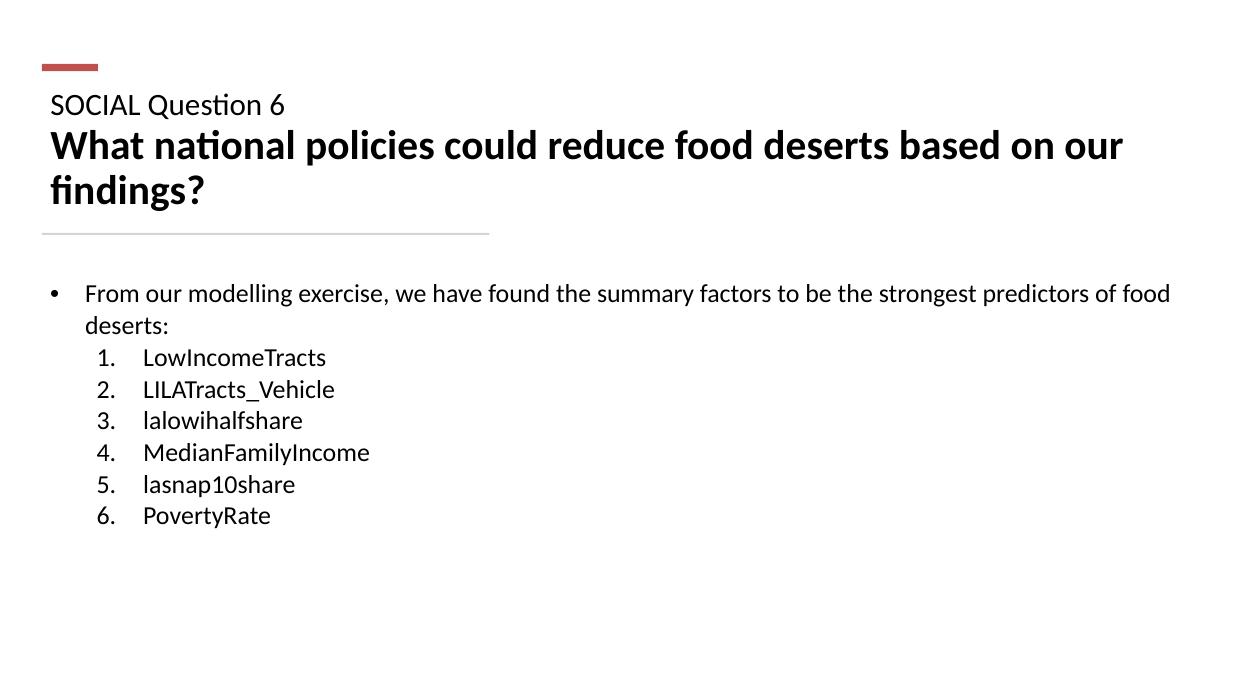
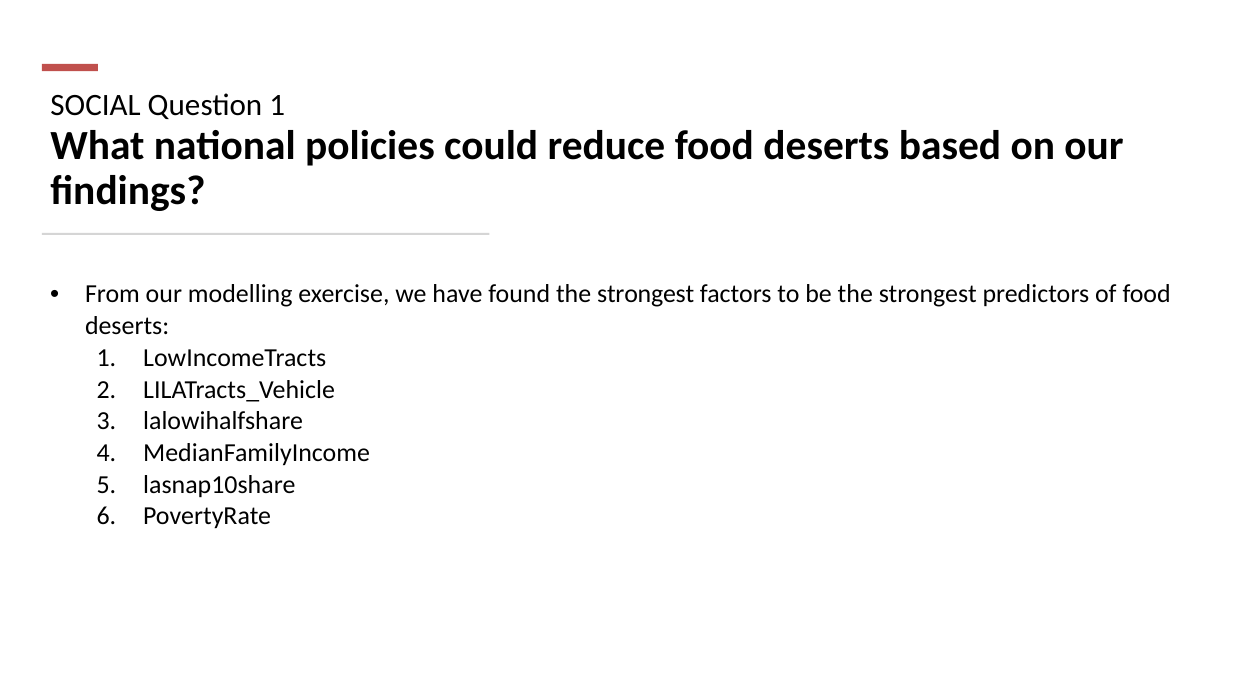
Question 6: 6 -> 1 (277, 106)
found the summary: summary -> strongest (646, 294)
